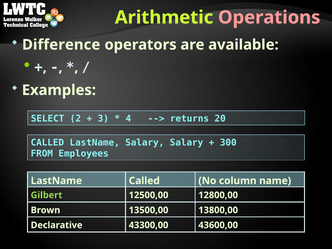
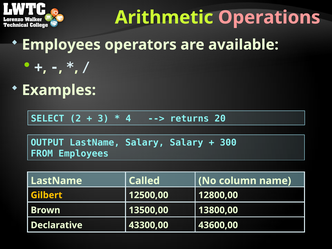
Difference: Difference -> Employees (61, 45)
CALLED: CALLED -> OUTPUT (47, 143)
Gilbert colour: light green -> yellow (47, 195)
